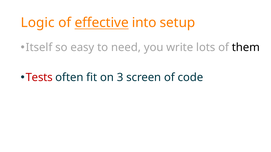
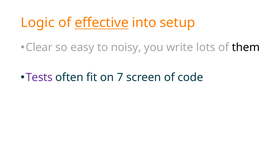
Itself: Itself -> Clear (39, 48)
need: need -> noisy (126, 48)
Tests colour: red -> purple (39, 78)
3: 3 -> 7 (120, 78)
